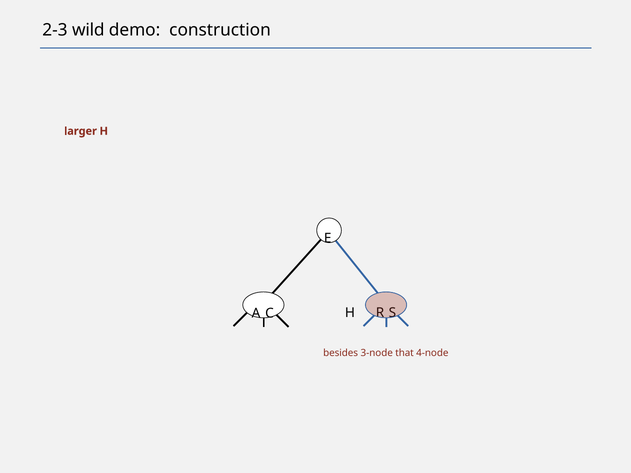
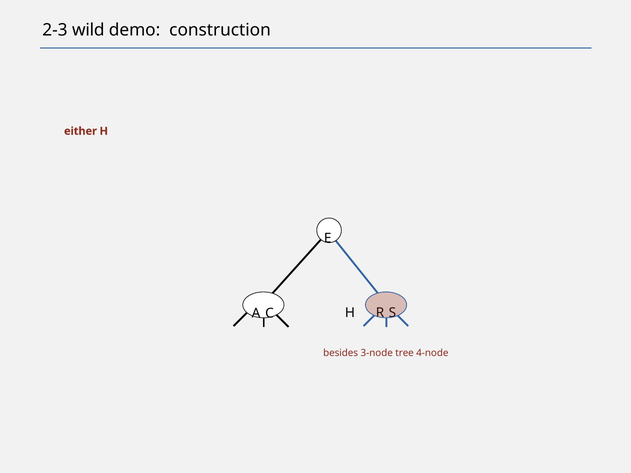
larger: larger -> either (80, 131)
that: that -> tree (405, 353)
